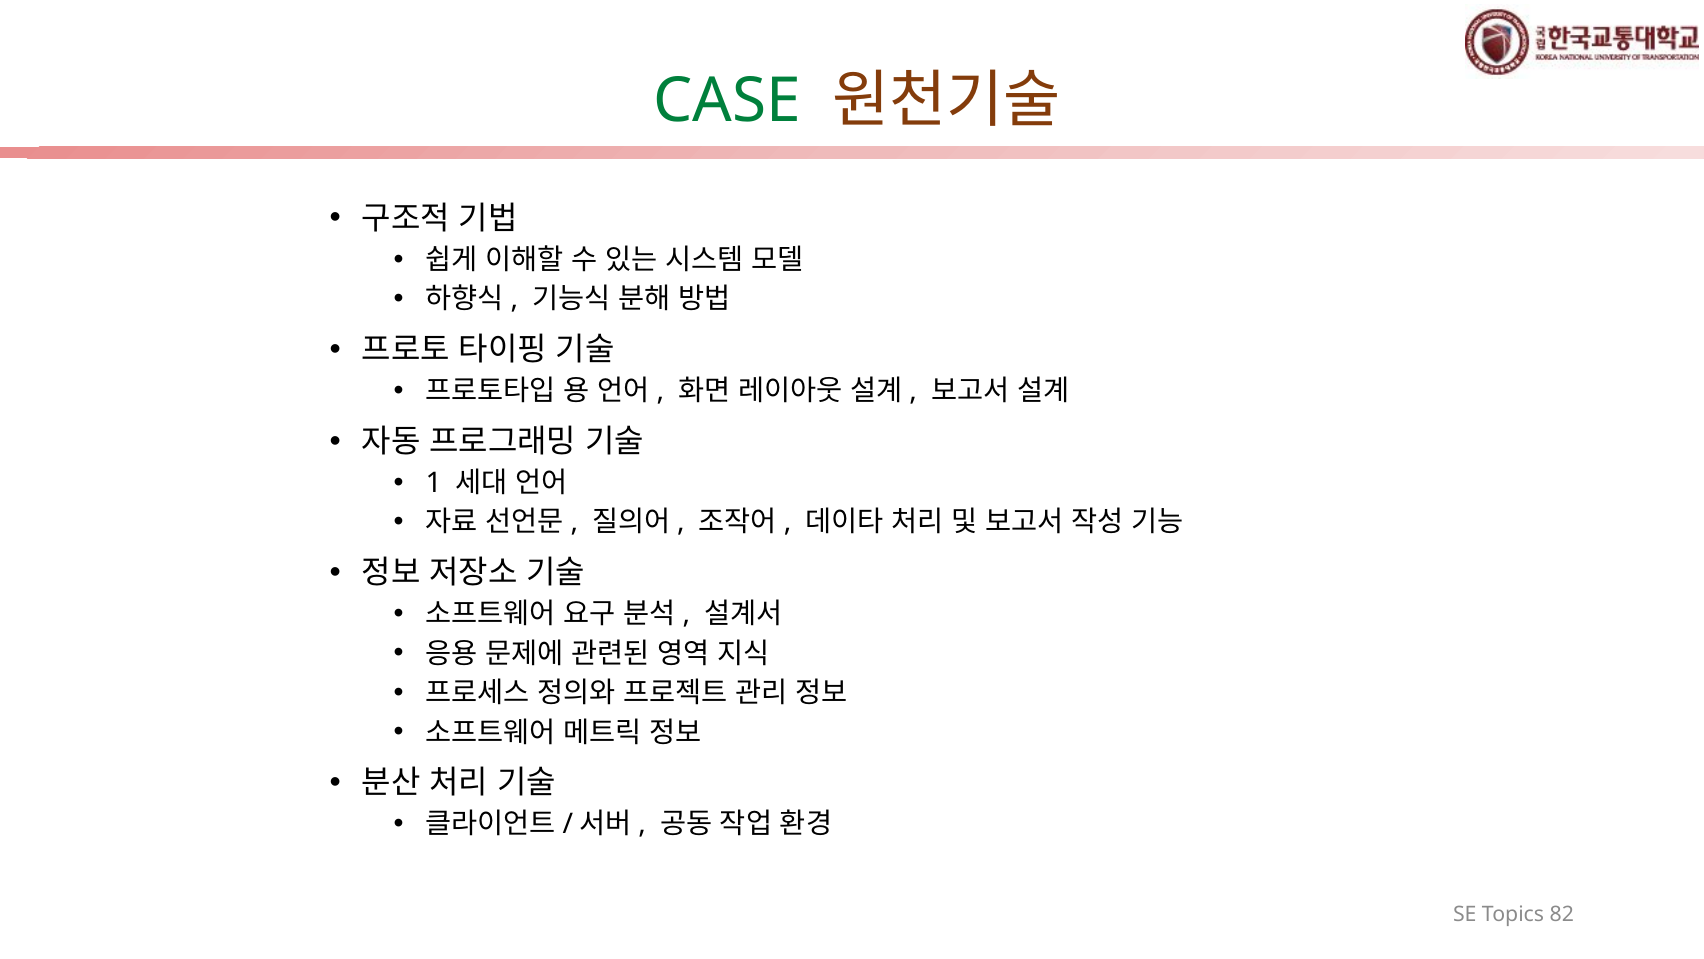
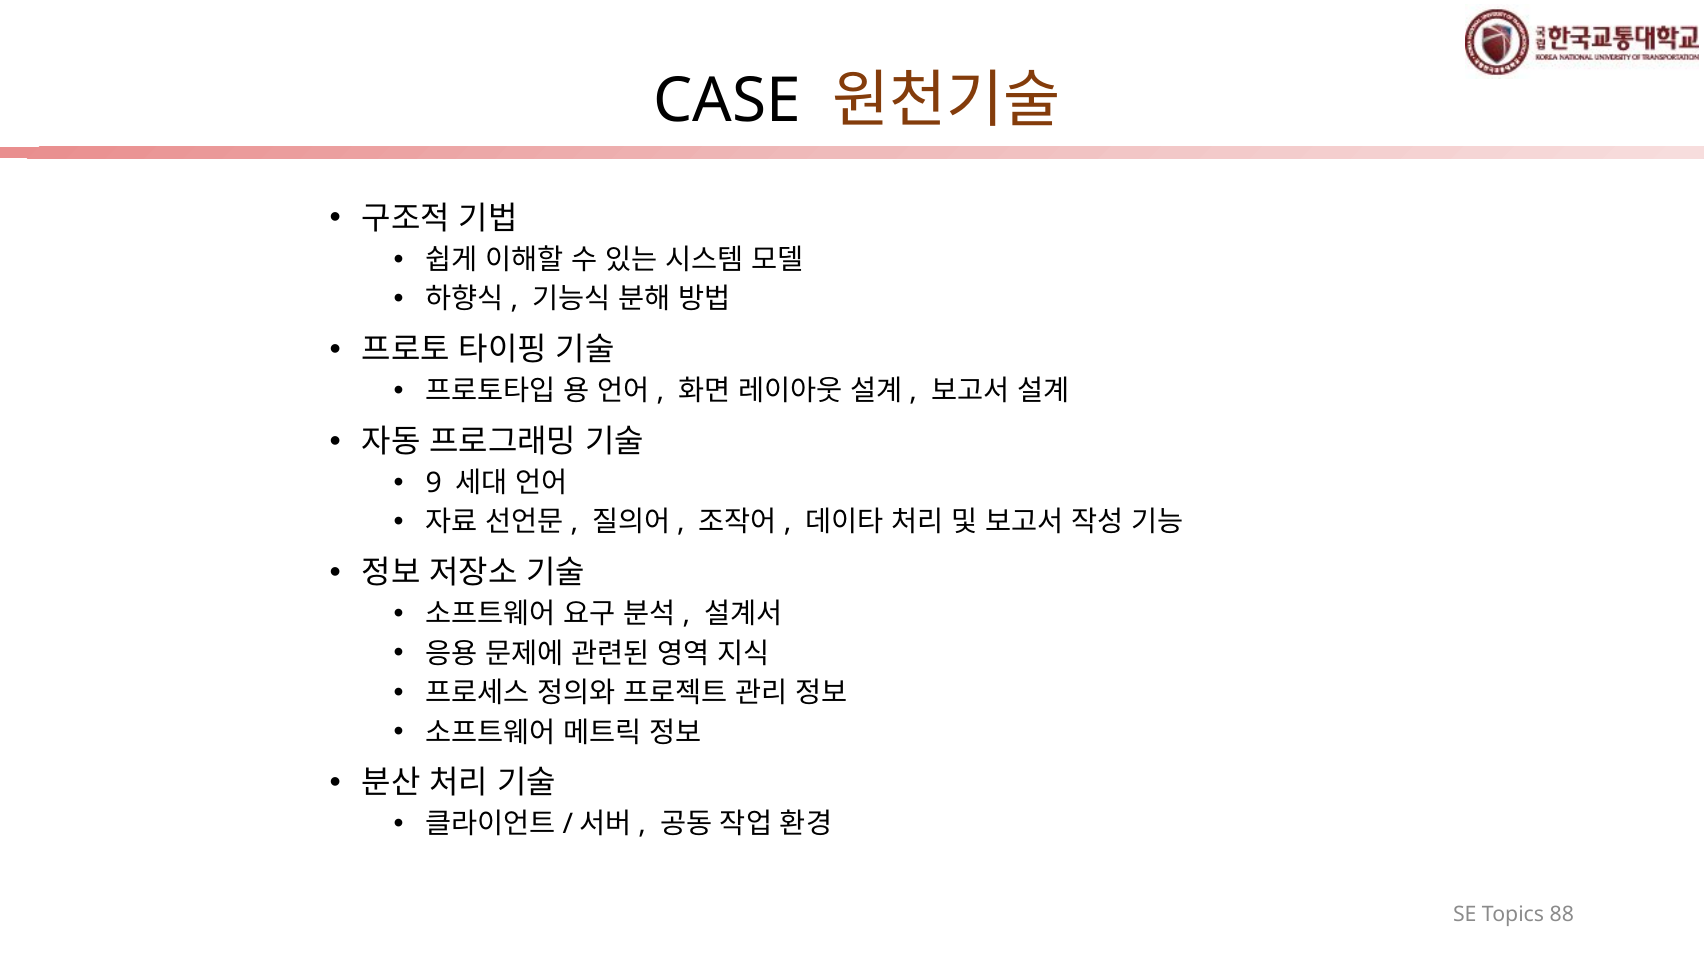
CASE colour: green -> black (727, 101)
1: 1 -> 9 (434, 483)
82: 82 -> 88 (1562, 914)
